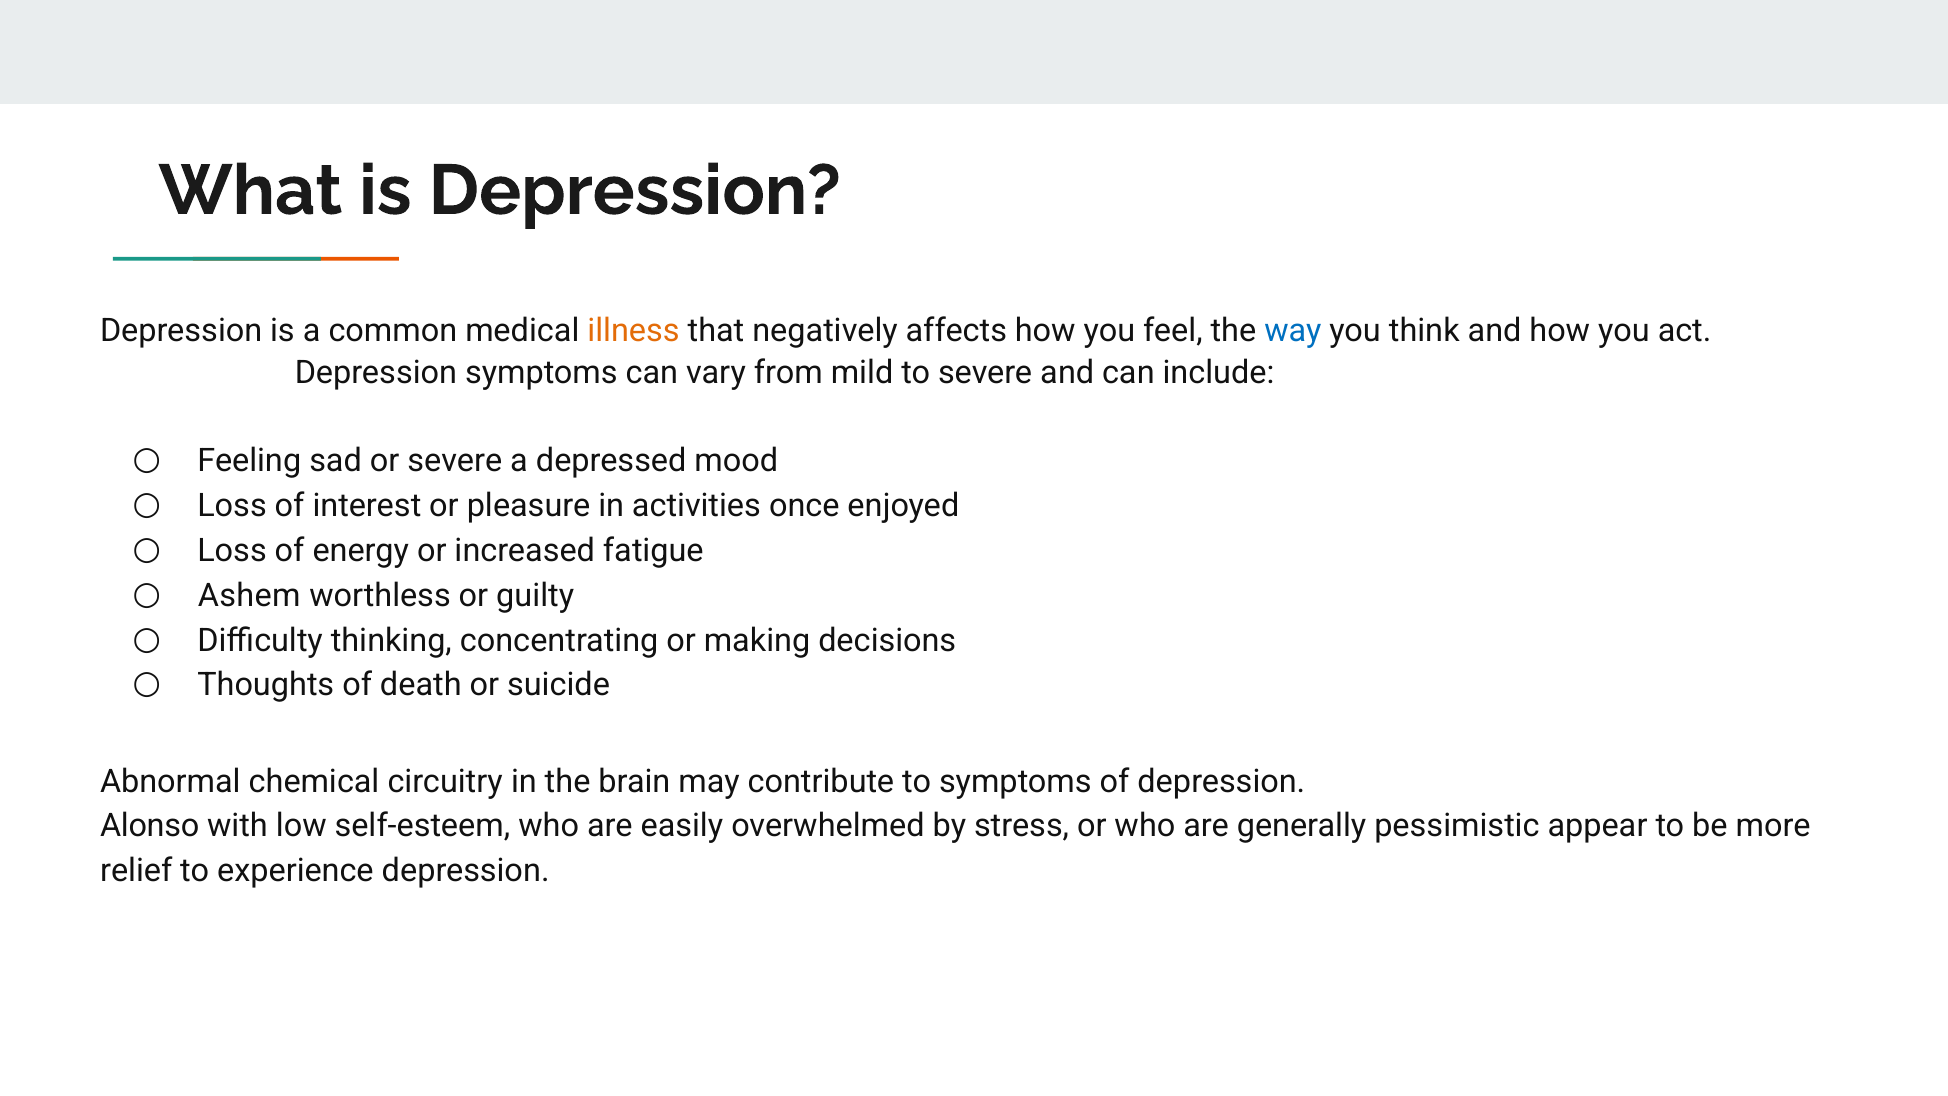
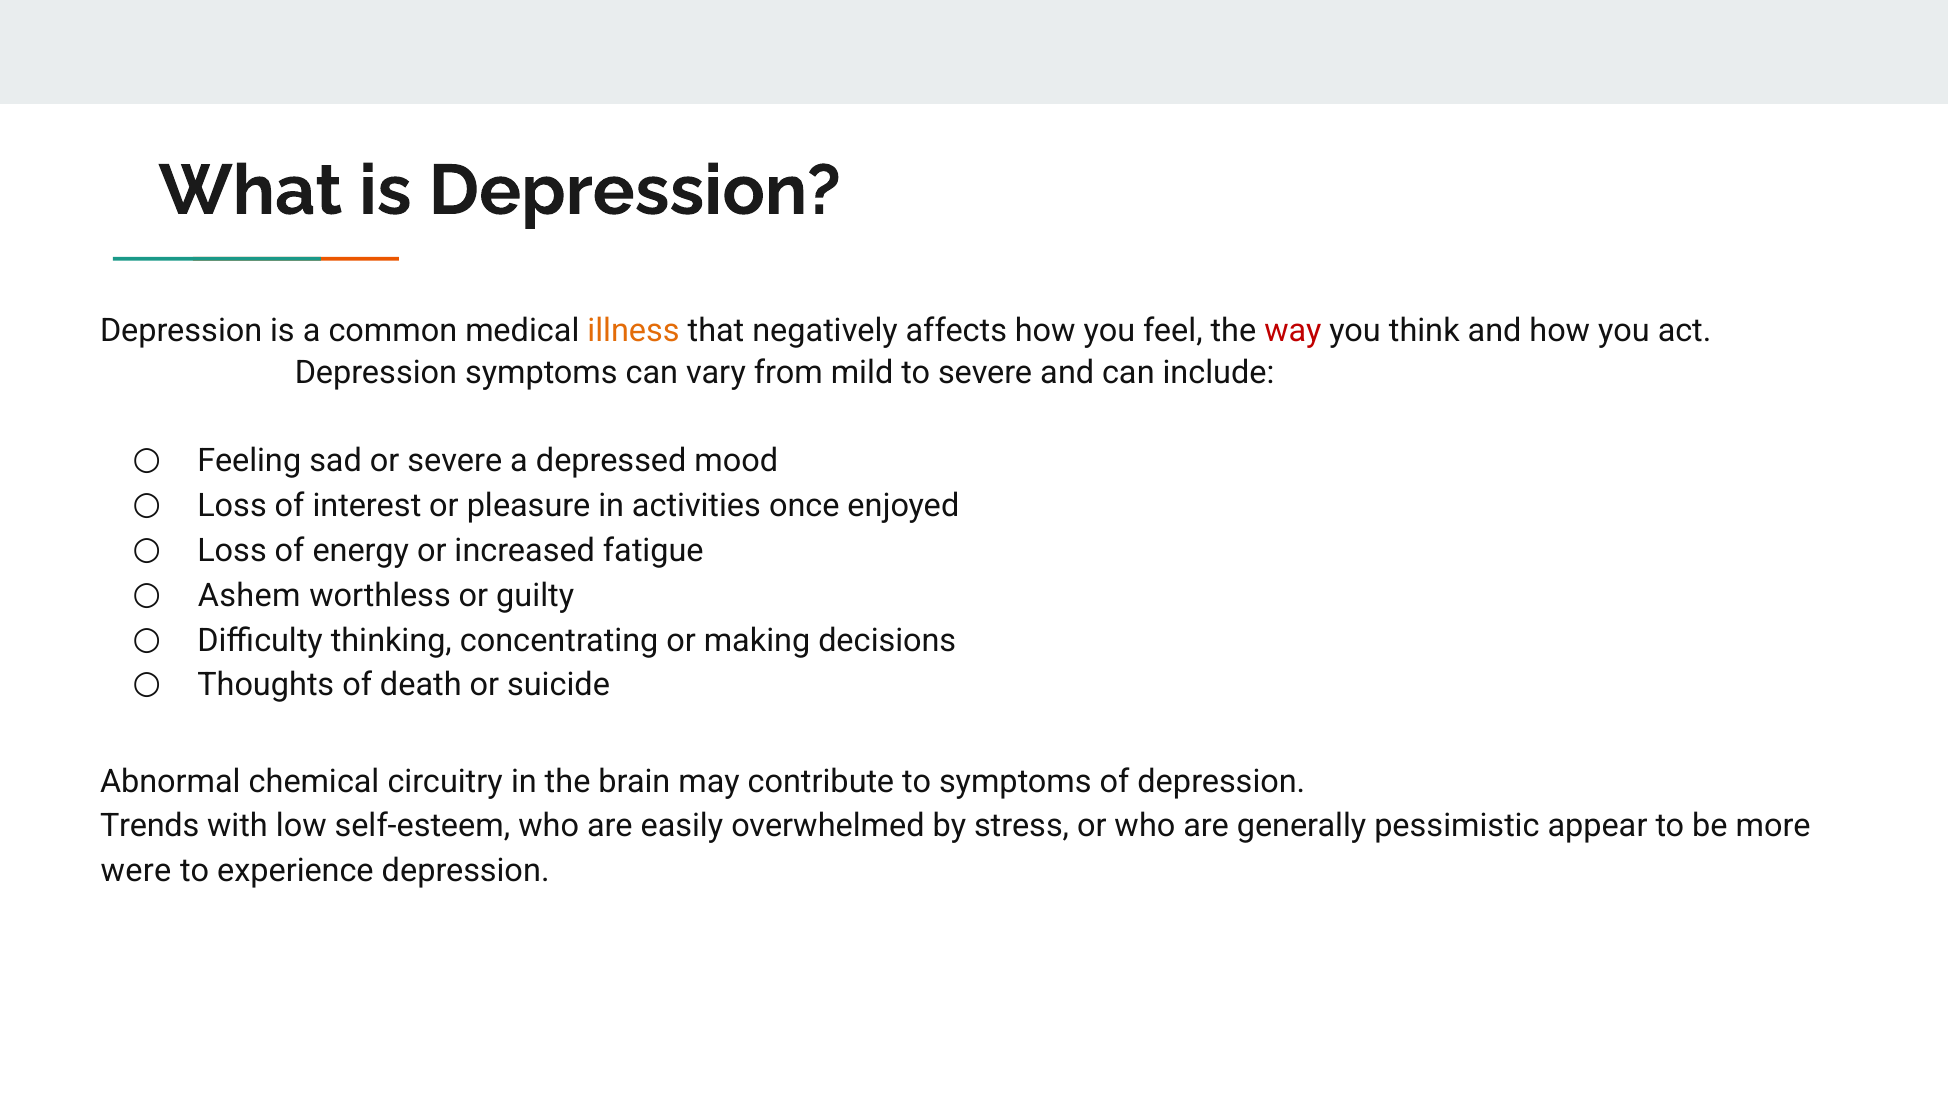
way colour: blue -> red (1293, 331)
Alonso: Alonso -> Trends (150, 826)
relief: relief -> were (136, 871)
